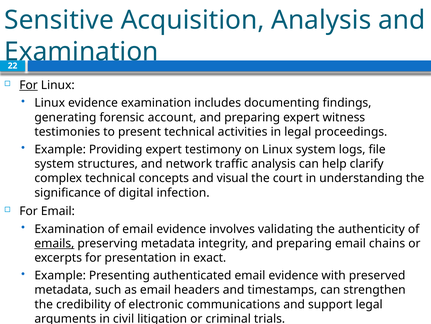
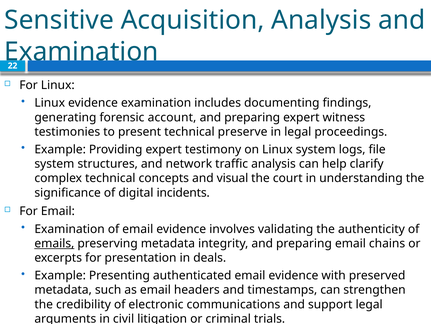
For underline: present -> none (29, 85)
activities: activities -> preserve (243, 132)
infection: infection -> incidents (183, 192)
exact: exact -> deals (210, 257)
